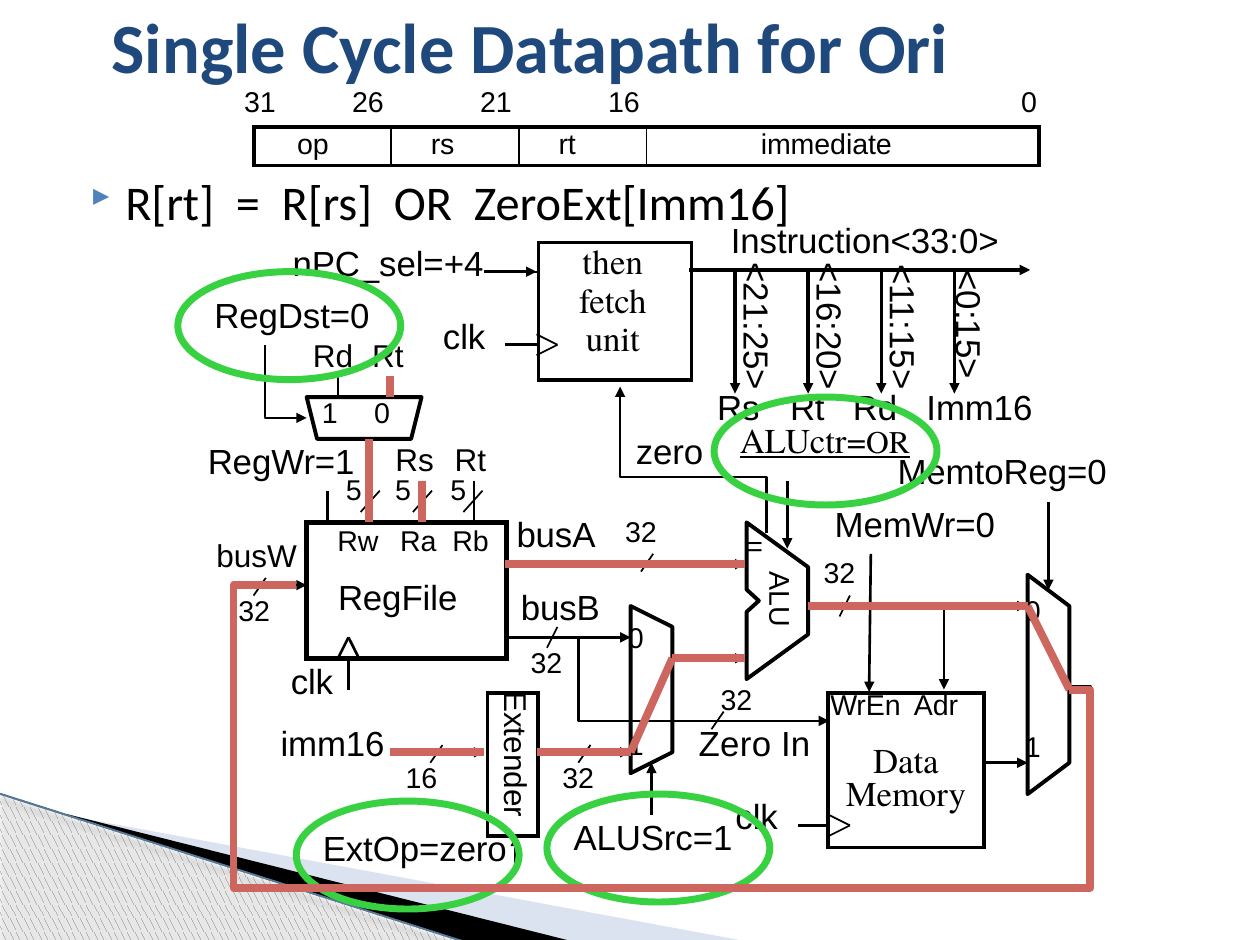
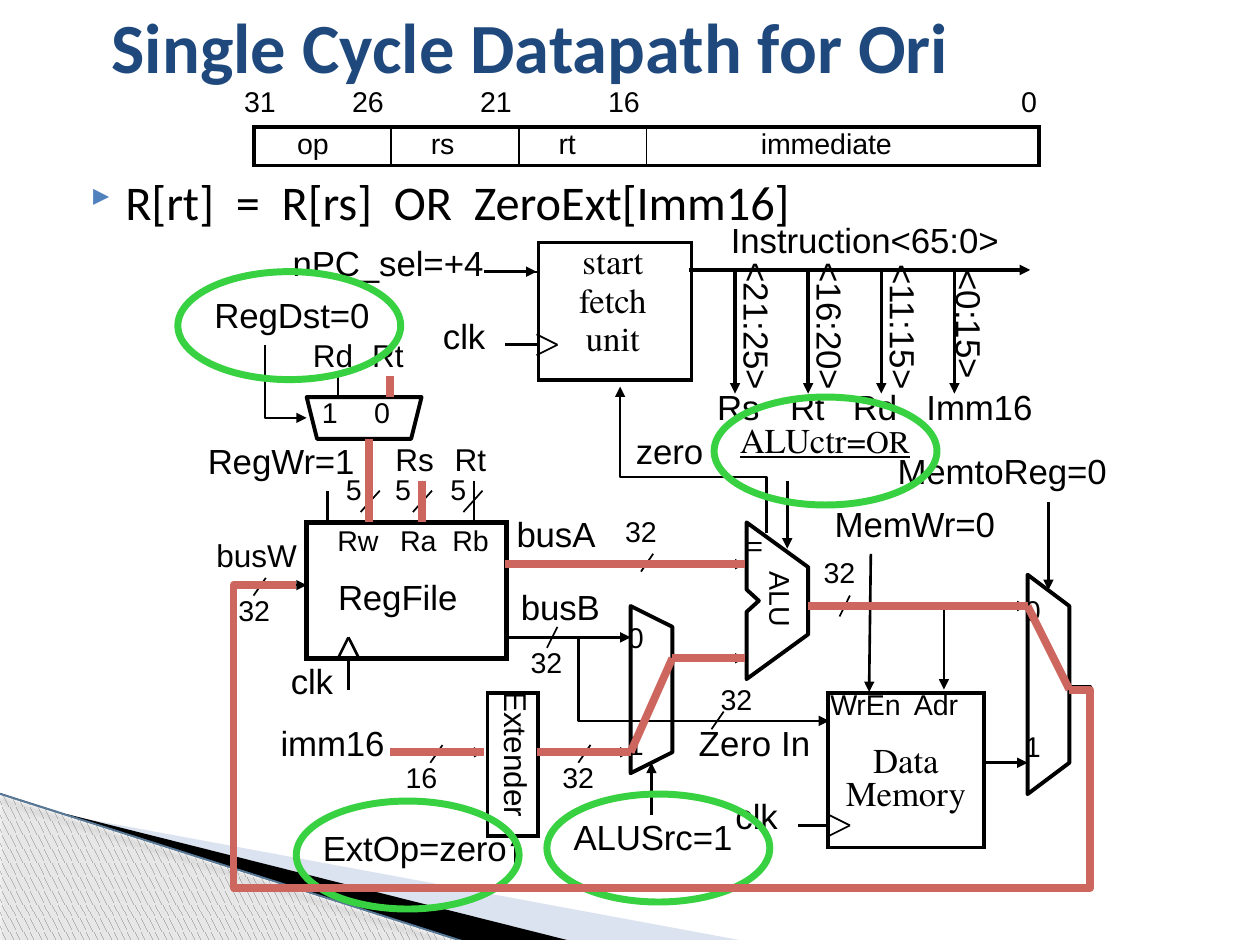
Instruction<33:0>: Instruction<33:0> -> Instruction<65:0> (865, 242)
then: then -> start (613, 263)
